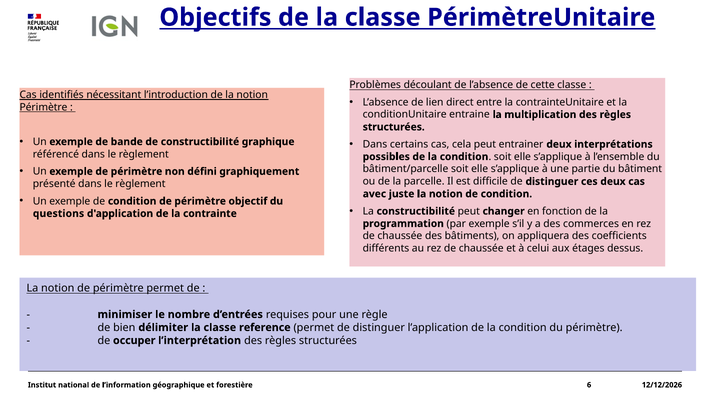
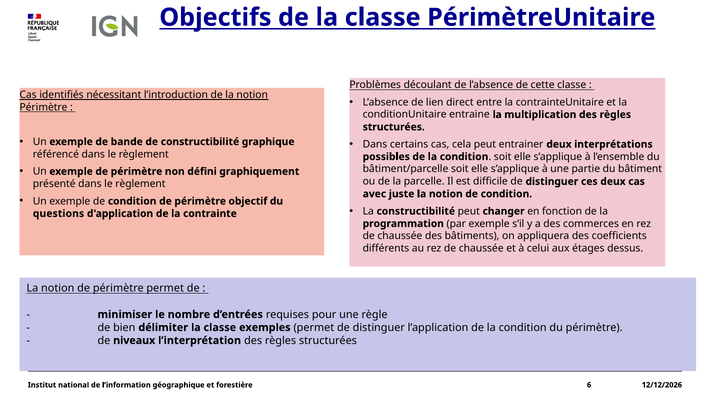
reference: reference -> exemples (265, 328)
occuper: occuper -> niveaux (134, 341)
